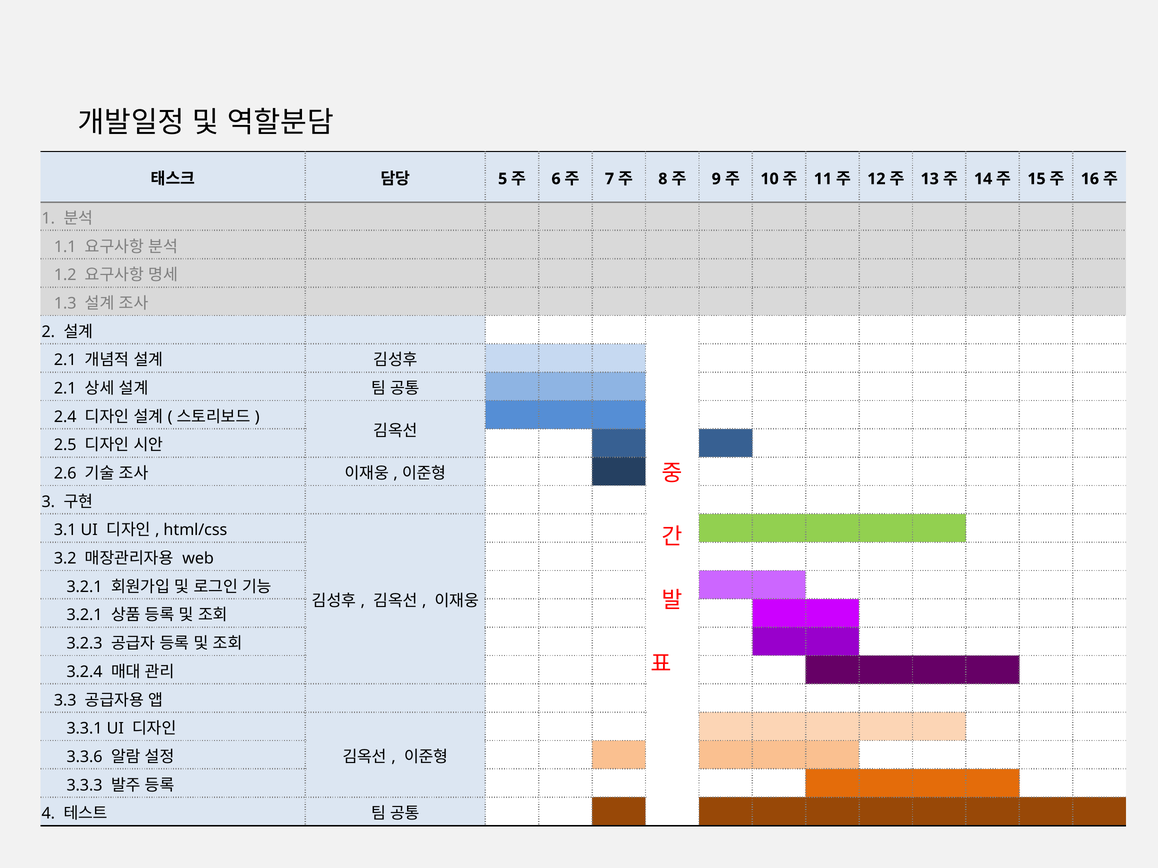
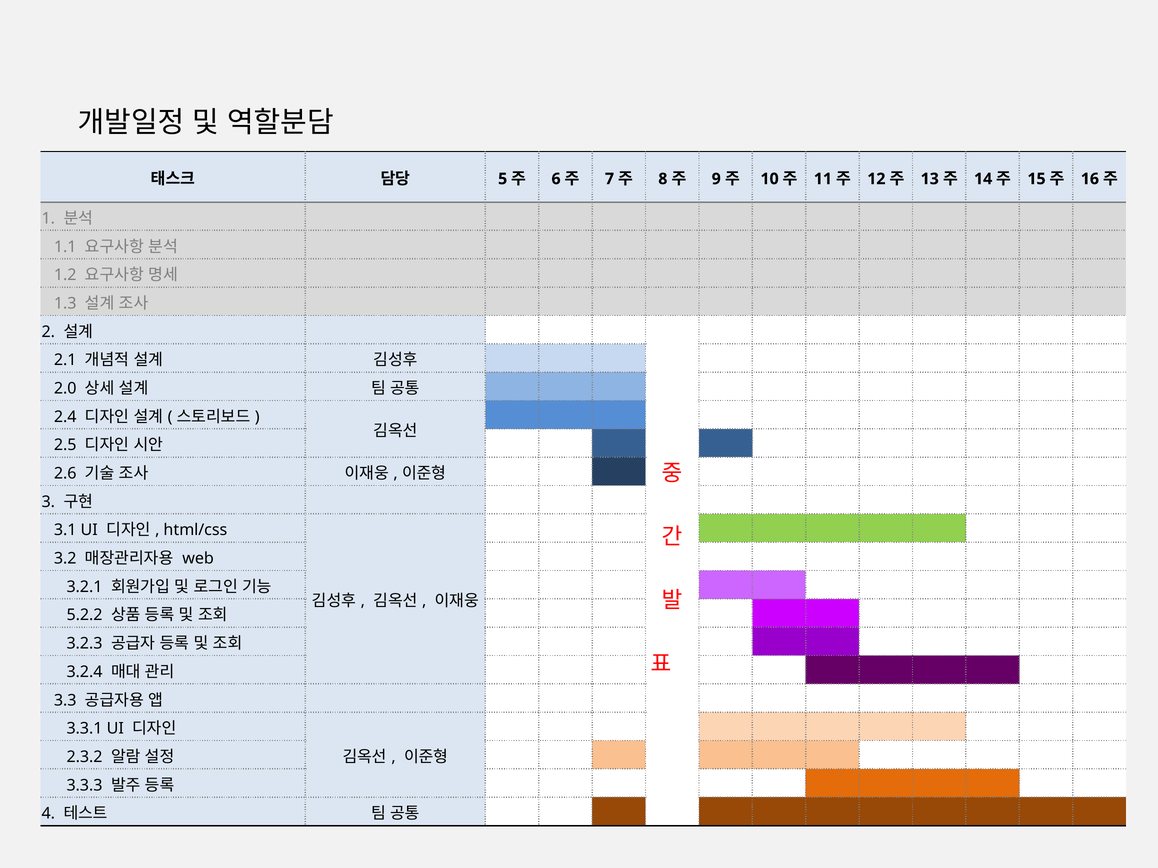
2.1: 2.1 -> 2.0 (65, 389)
3.2.1: 3.2.1 -> 5.2.2 (85, 616)
3.3.6: 3.3.6 -> 2.3.2 (85, 757)
